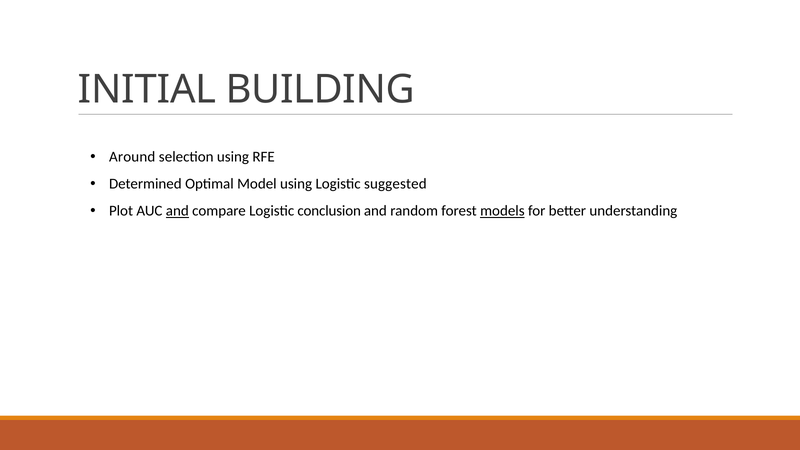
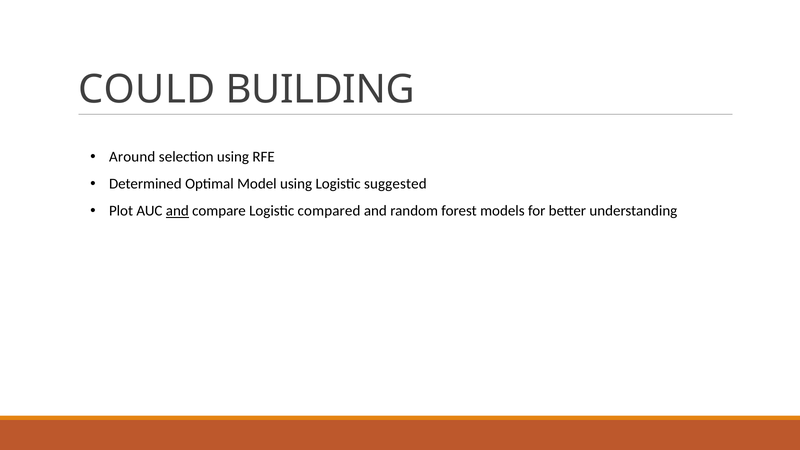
INITIAL: INITIAL -> COULD (147, 90)
conclusion: conclusion -> compared (329, 211)
models underline: present -> none (502, 211)
